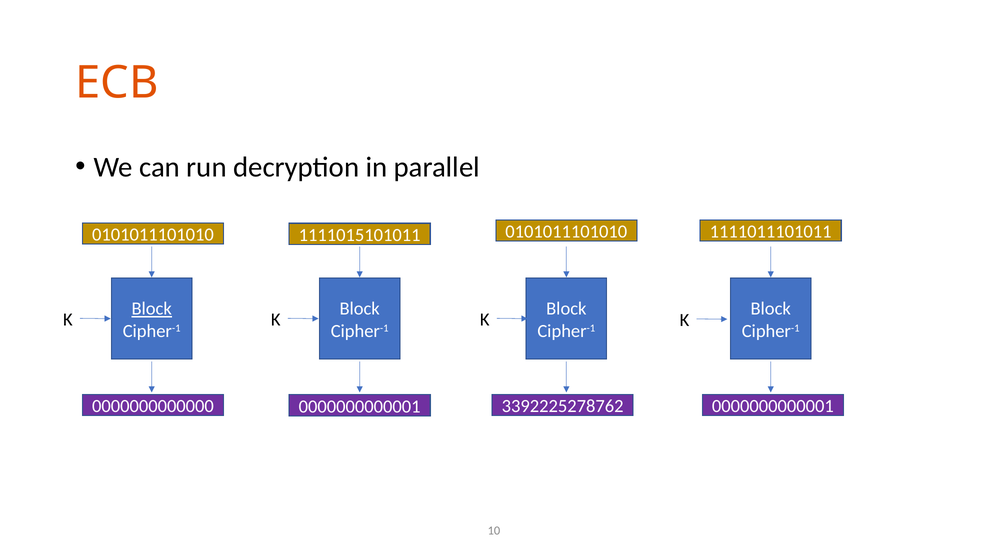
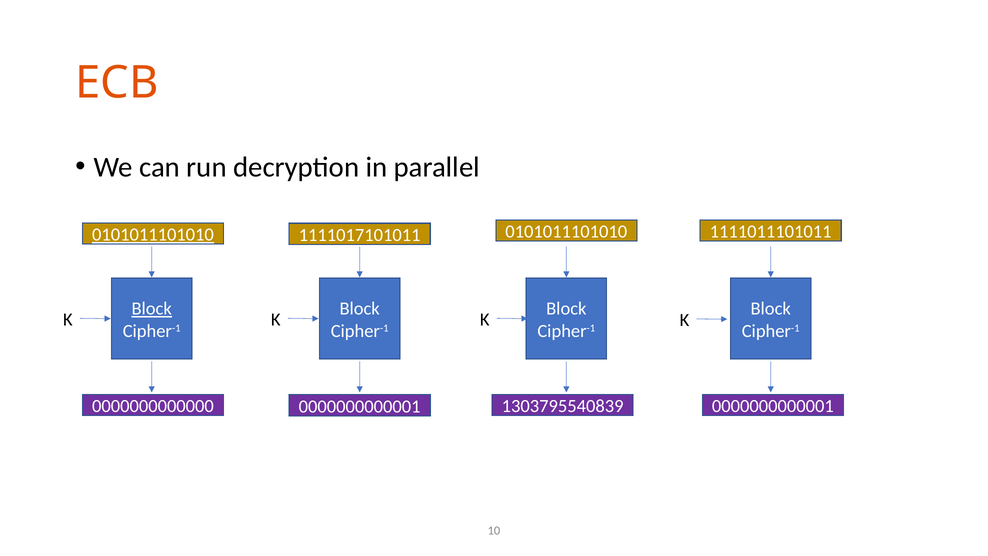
0101011101010 underline: none -> present (153, 235)
1111015101011: 1111015101011 -> 1111017101011 (360, 235)
3392225278762: 3392225278762 -> 1303795540839 (563, 406)
